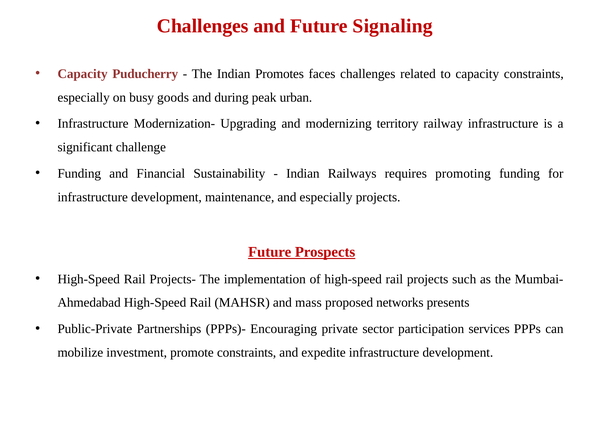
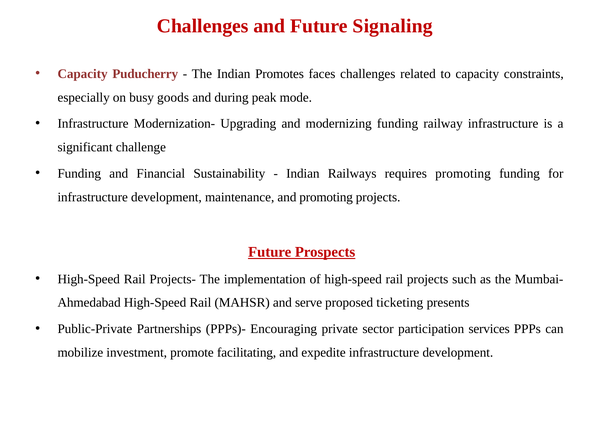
urban: urban -> mode (296, 97)
modernizing territory: territory -> funding (398, 123)
and especially: especially -> promoting (326, 197)
mass: mass -> serve (309, 302)
networks: networks -> ticketing (400, 302)
promote constraints: constraints -> facilitating (247, 352)
